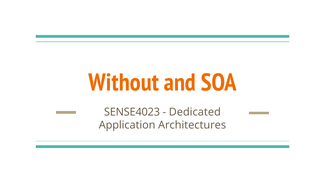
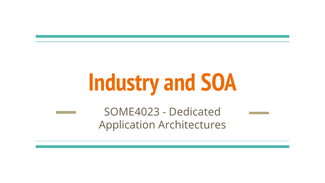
Without: Without -> Industry (124, 82)
SENSE4023: SENSE4023 -> SOME4023 (132, 112)
